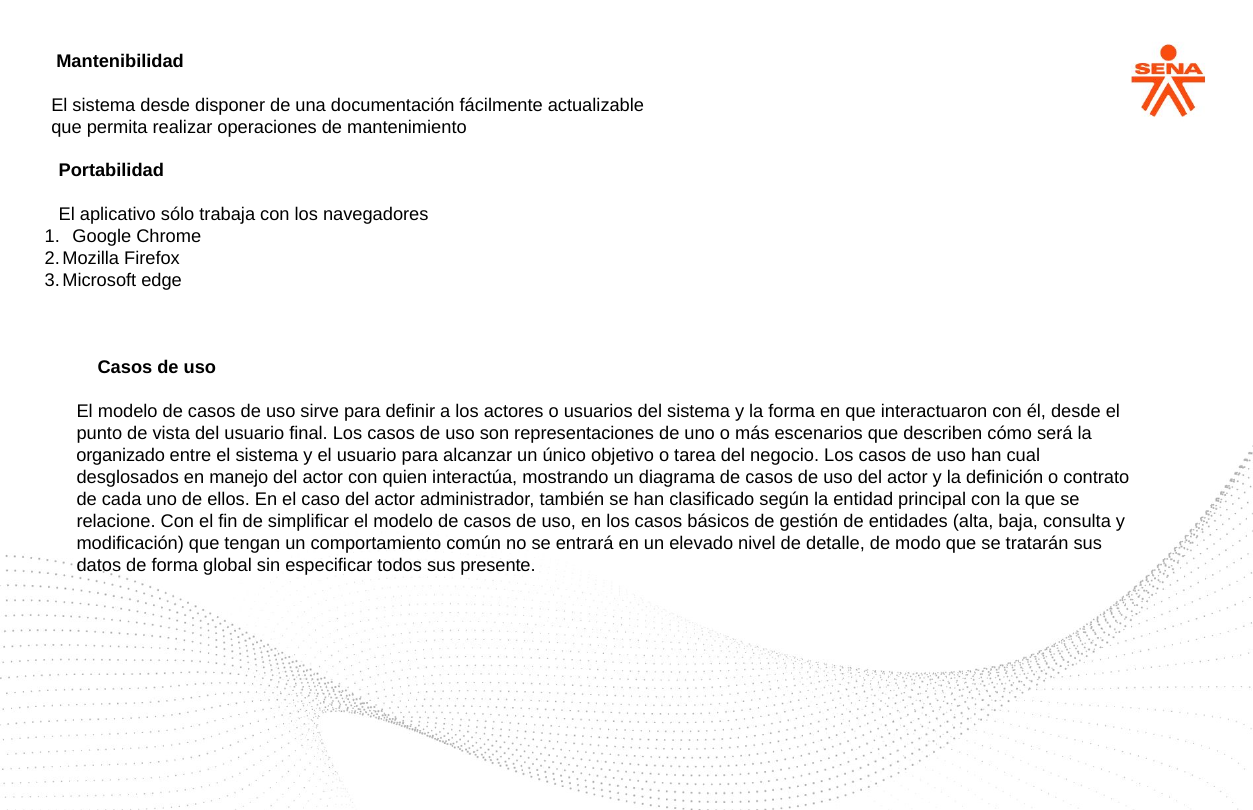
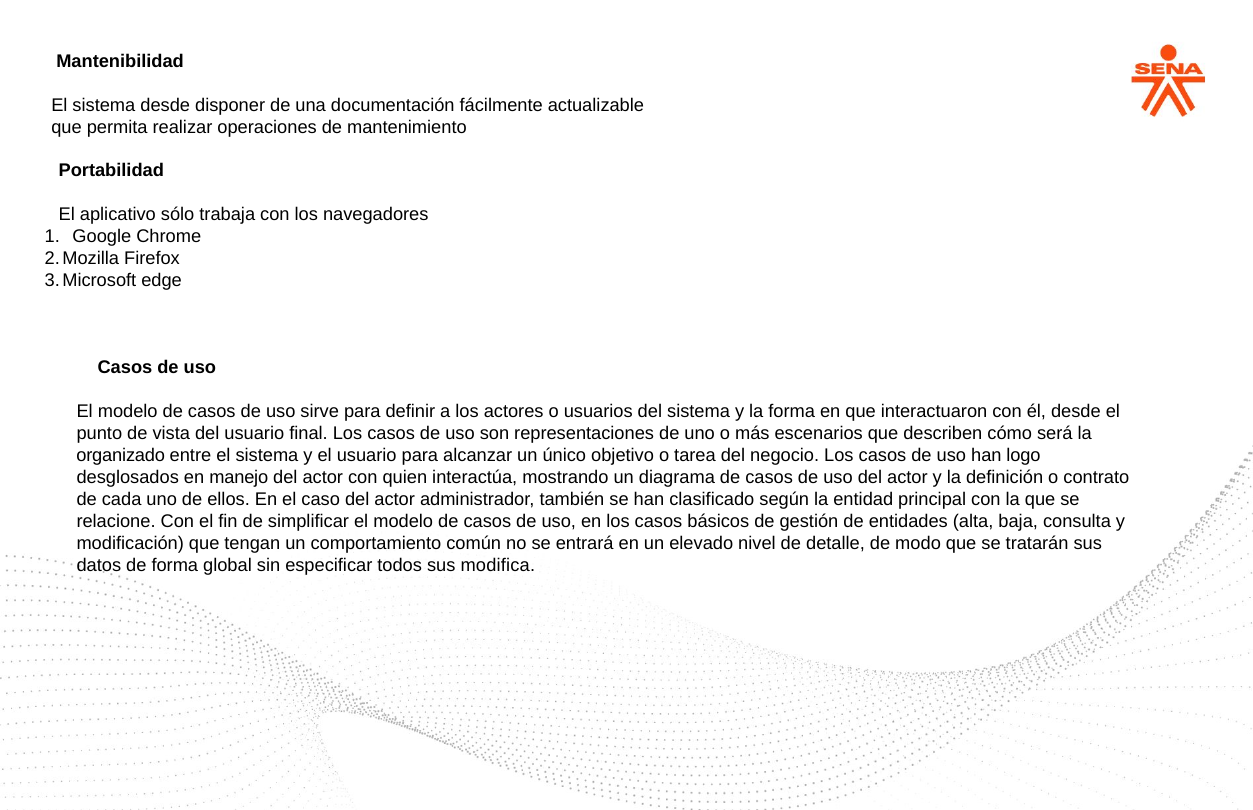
cual: cual -> logo (1023, 455)
presente: presente -> modifica (498, 564)
